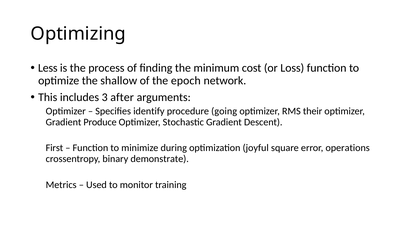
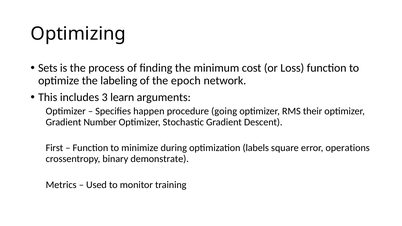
Less: Less -> Sets (48, 68)
shallow: shallow -> labeling (119, 81)
after: after -> learn (122, 97)
identify: identify -> happen (149, 111)
Produce: Produce -> Number (100, 122)
joyful: joyful -> labels (256, 148)
